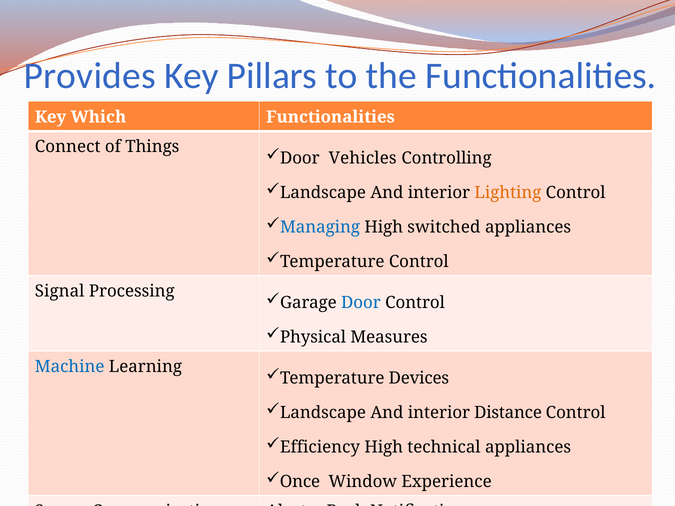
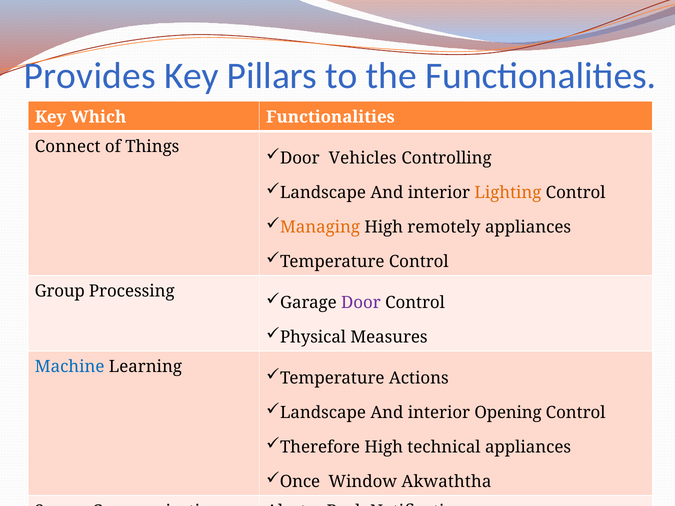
Managing colour: blue -> orange (320, 227)
switched: switched -> remotely (444, 227)
Signal: Signal -> Group (60, 291)
Door colour: blue -> purple (361, 303)
Devices: Devices -> Actions (419, 379)
Distance: Distance -> Opening (508, 413)
Efficiency: Efficiency -> Therefore (320, 447)
Experience: Experience -> Akwaththa (446, 482)
